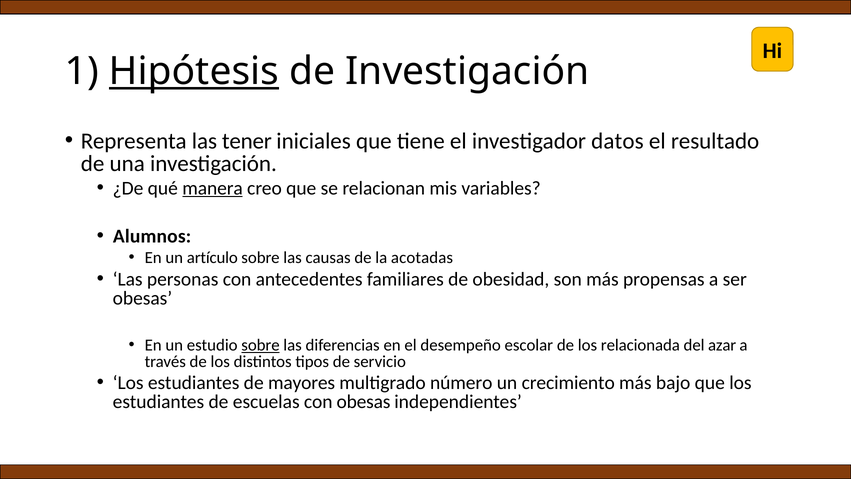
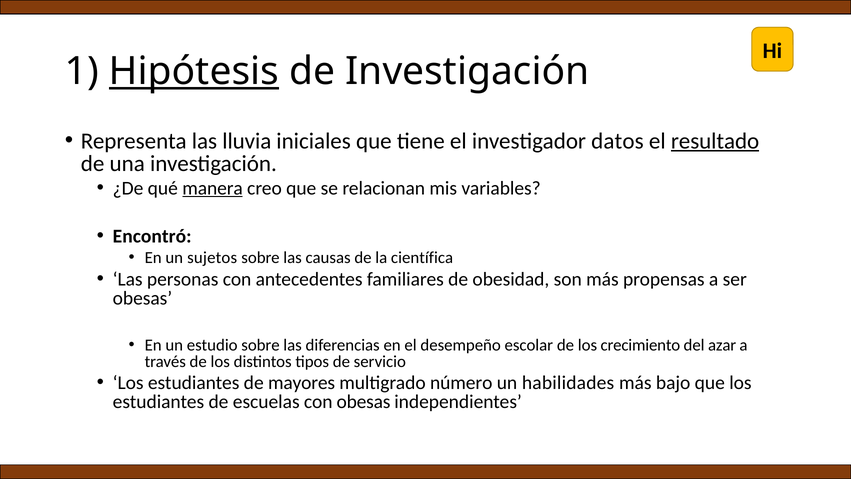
tener: tener -> lluvia (247, 141)
resultado underline: none -> present (715, 141)
Alumnos: Alumnos -> Encontró (152, 236)
artículo: artículo -> sujetos (212, 258)
acotadas: acotadas -> científica (422, 258)
sobre underline: present -> none (261, 345)
relacionada: relacionada -> crecimiento (640, 345)
crecimiento: crecimiento -> habilidades (568, 383)
